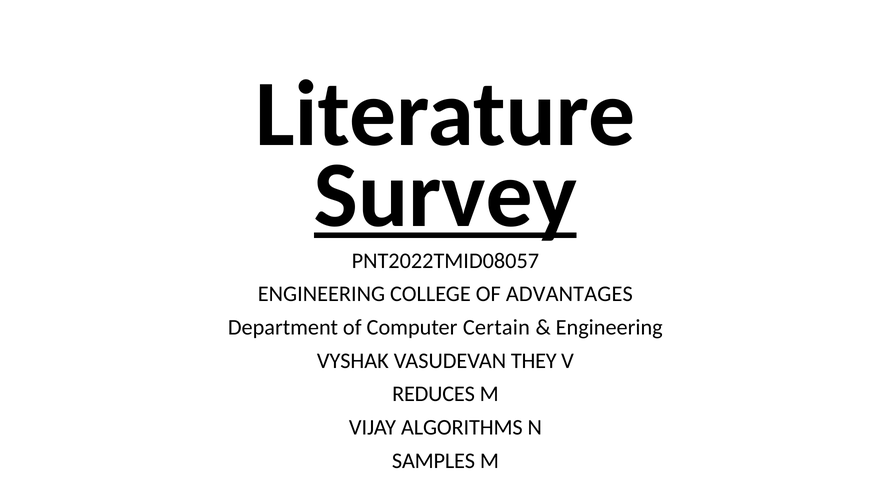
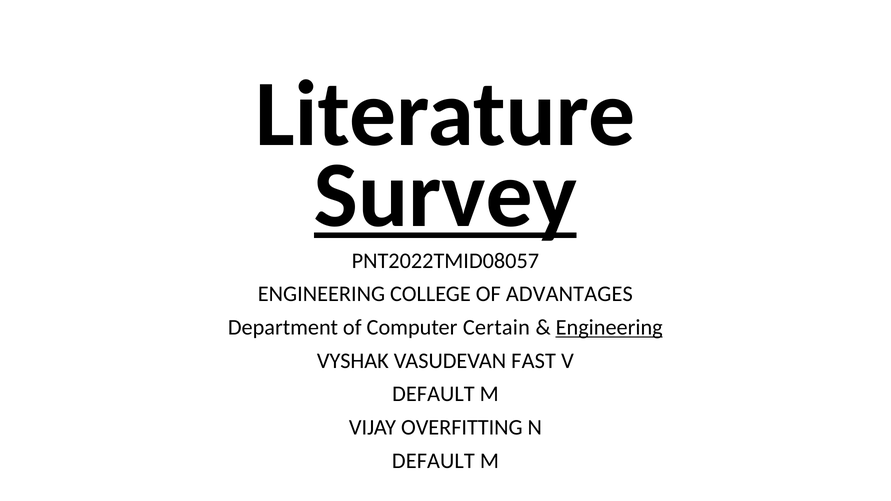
Engineering underline: none -> present (609, 328)
THEY: THEY -> FAST (534, 361)
REDUCES: REDUCES -> DEFAULT (433, 394)
ALGORITHMS: ALGORITHMS -> OVERFITTING (462, 428)
SAMPLES: SAMPLES -> DEFAULT (433, 461)
